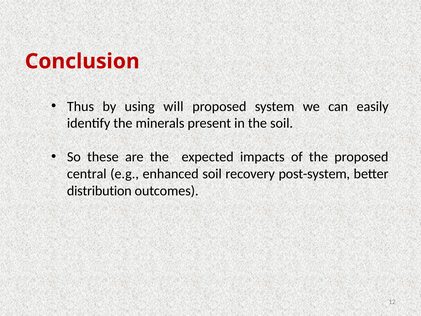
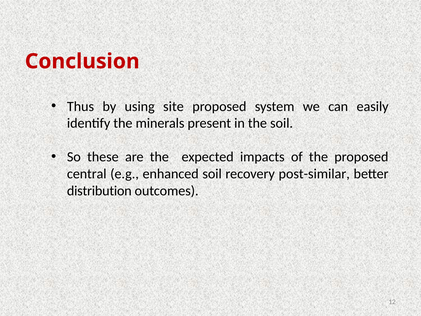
will: will -> site (173, 106)
post-system: post-system -> post-similar (314, 174)
